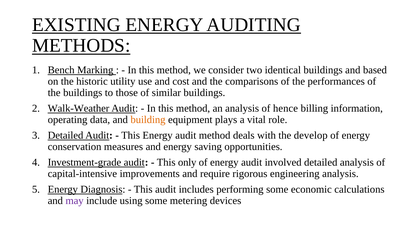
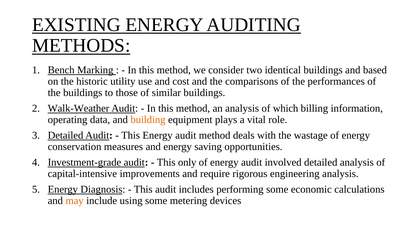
hence: hence -> which (286, 108)
develop: develop -> wastage (311, 136)
may colour: purple -> orange (75, 201)
